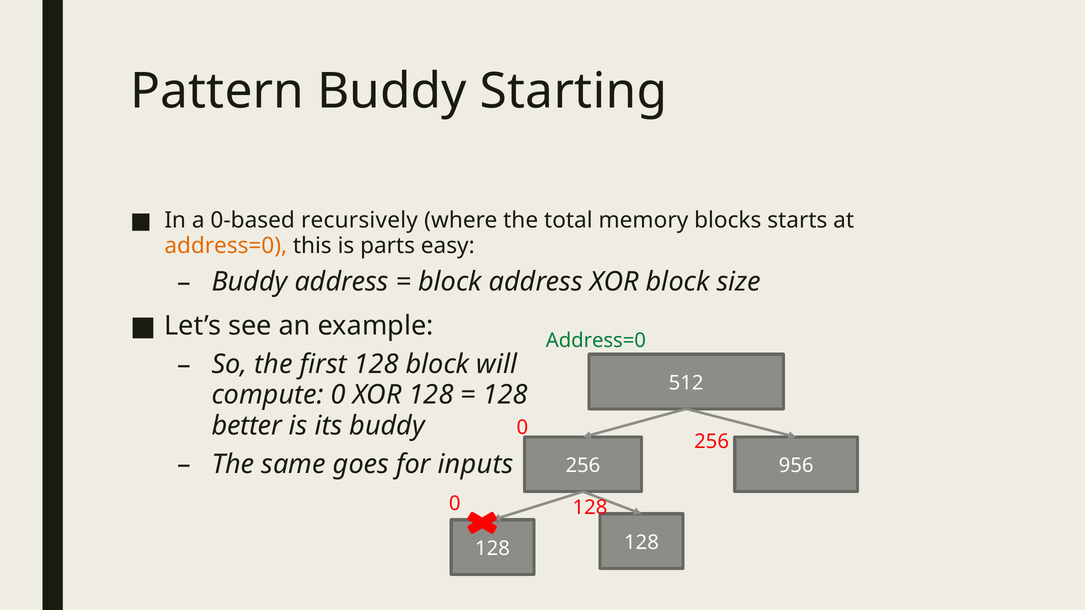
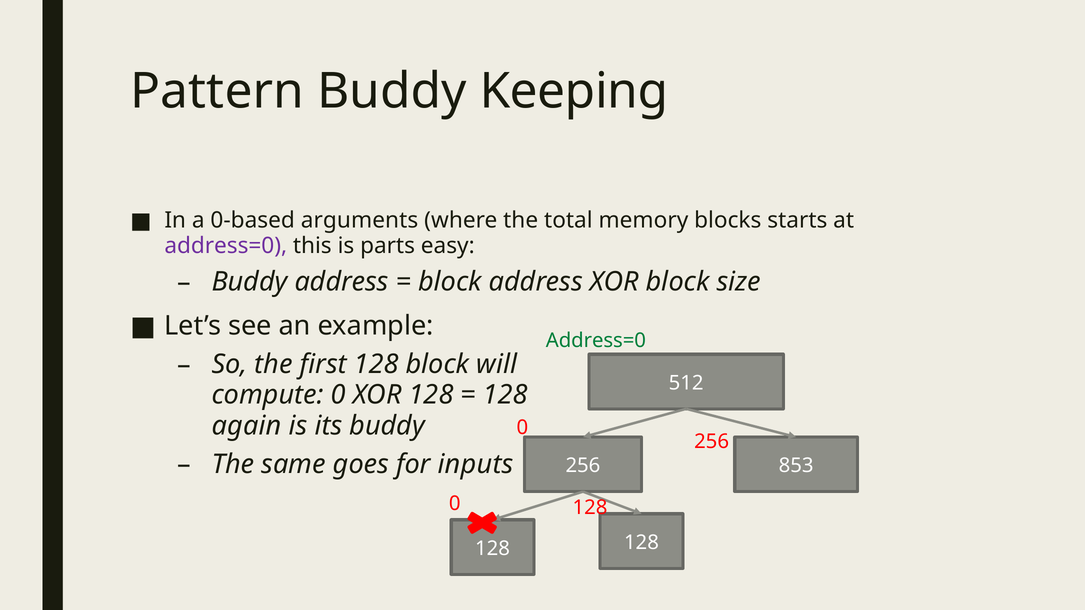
Starting: Starting -> Keeping (574, 91)
recursively: recursively -> arguments (360, 220)
address=0 colour: orange -> purple (226, 246)
better: better -> again (247, 426)
956: 956 -> 853 (796, 466)
